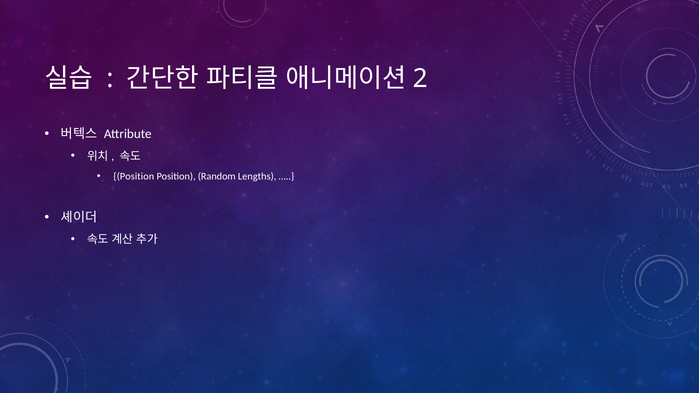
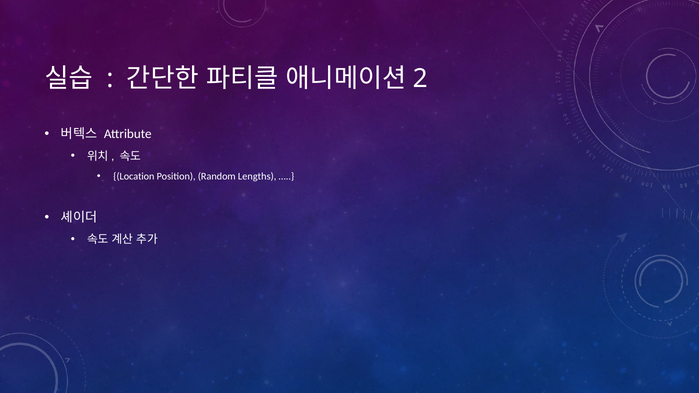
Position: Position -> Location (134, 177)
